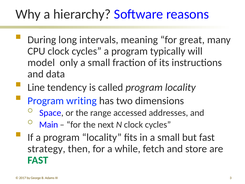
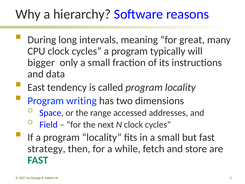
model: model -> bigger (41, 62)
Line: Line -> East (36, 87)
Main: Main -> Field (49, 124)
